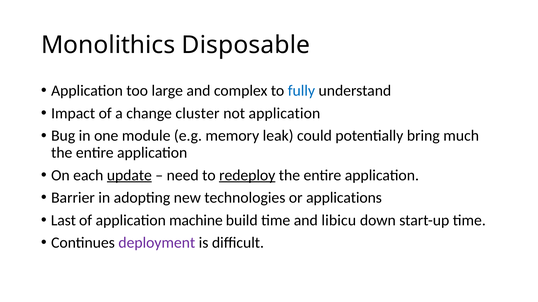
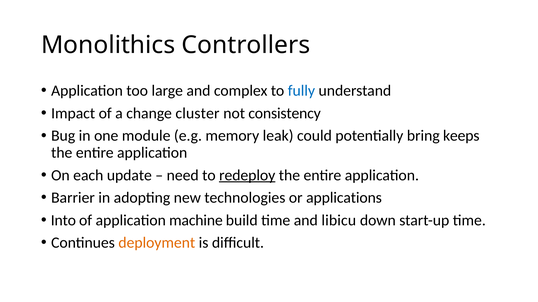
Disposable: Disposable -> Controllers (246, 45)
not application: application -> consistency (285, 114)
much: much -> keeps (461, 136)
update underline: present -> none (129, 176)
Last: Last -> Into (63, 221)
deployment colour: purple -> orange (157, 243)
